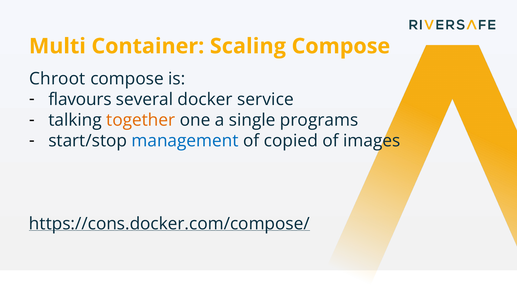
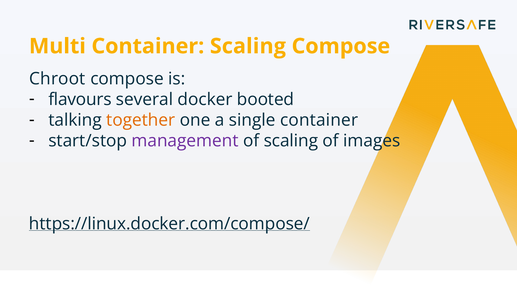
service: service -> booted (266, 99)
single programs: programs -> container (319, 120)
management colour: blue -> purple (185, 141)
of copied: copied -> scaling (291, 141)
https://cons.docker.com/compose/: https://cons.docker.com/compose/ -> https://linux.docker.com/compose/ (169, 224)
